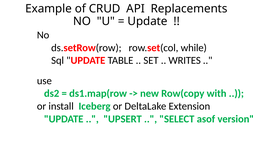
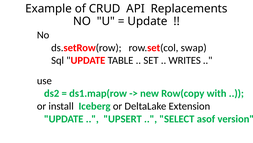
while: while -> swap (194, 48)
